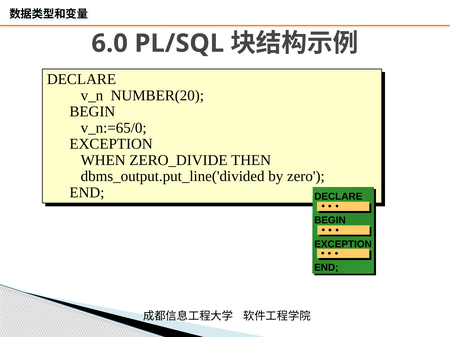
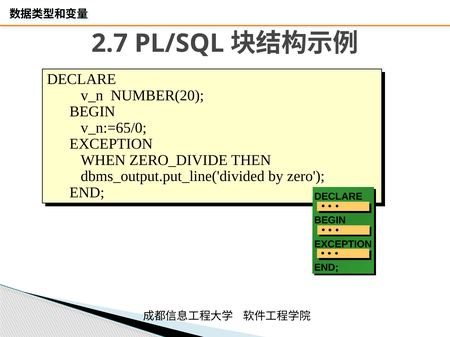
6.0: 6.0 -> 2.7 (110, 43)
